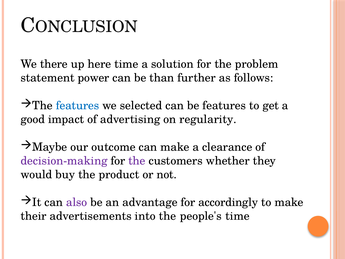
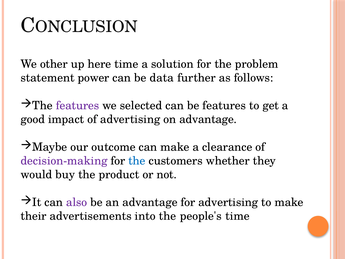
there: there -> other (54, 64)
than: than -> data (162, 78)
features colour: blue -> purple (77, 105)
on regularity: regularity -> advantage (208, 119)
the colour: purple -> blue (137, 161)
for accordingly: accordingly -> advertising (228, 202)
